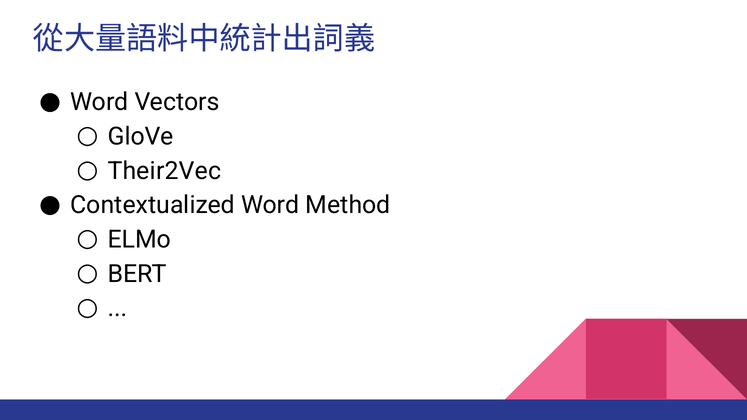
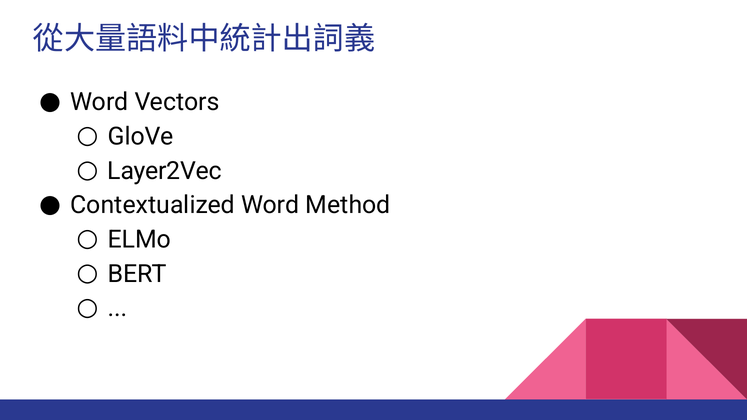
Their2Vec: Their2Vec -> Layer2Vec (165, 171)
